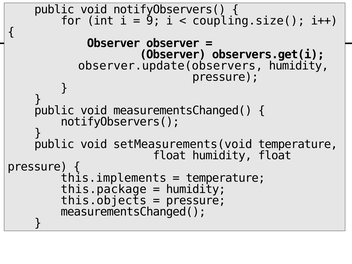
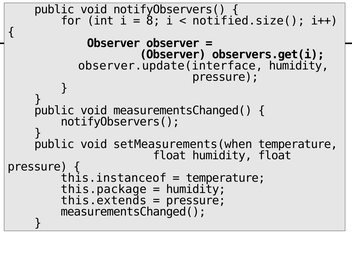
9: 9 -> 8 (153, 21)
coupling.size(: coupling.size( -> notified.size( (249, 21)
observer.update(observers: observer.update(observers -> observer.update(interface (170, 66)
setMeasurements(void: setMeasurements(void -> setMeasurements(when (183, 144)
this.implements: this.implements -> this.instanceof (114, 178)
this.objects: this.objects -> this.extends (104, 201)
